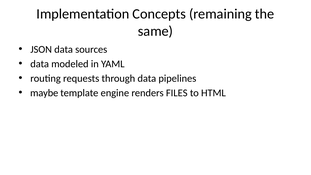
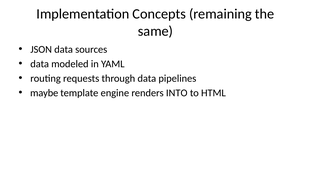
FILES: FILES -> INTO (177, 93)
